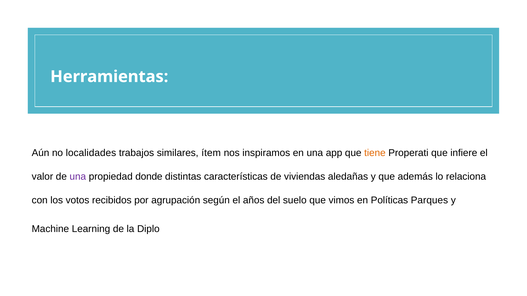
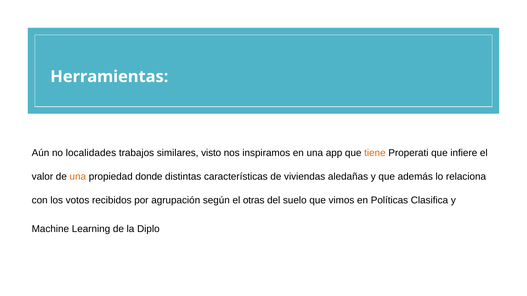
ítem: ítem -> visto (211, 153)
una colour: purple -> orange (78, 177)
años: años -> otras (254, 201)
Parques: Parques -> Clasifica (429, 201)
